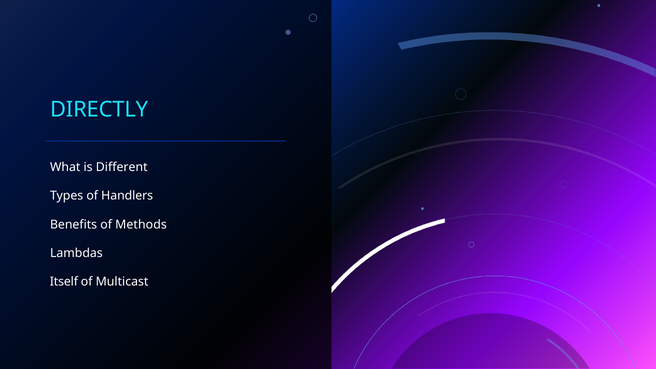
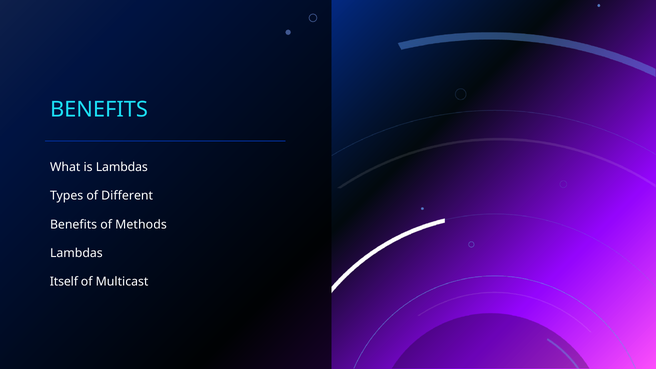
DIRECTLY: DIRECTLY -> BENEFITS (99, 109)
is Different: Different -> Lambdas (122, 167)
Handlers: Handlers -> Different (127, 196)
